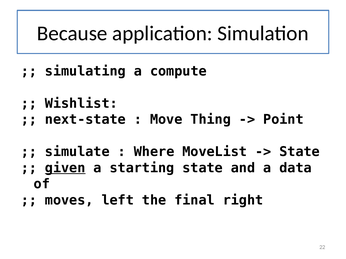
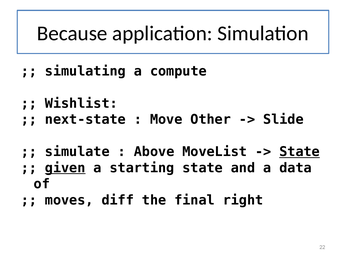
Thing: Thing -> Other (211, 120)
Point: Point -> Slide (283, 120)
Where: Where -> Above (154, 152)
State underline: none -> present (300, 152)
left: left -> diff (118, 201)
